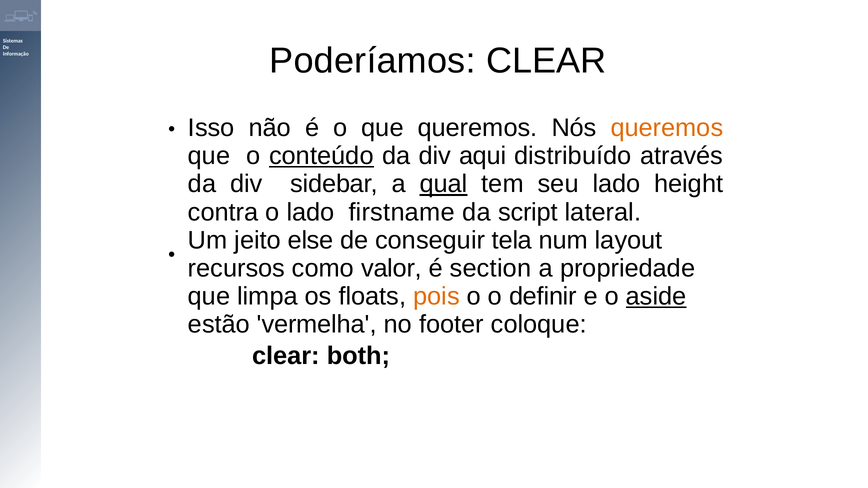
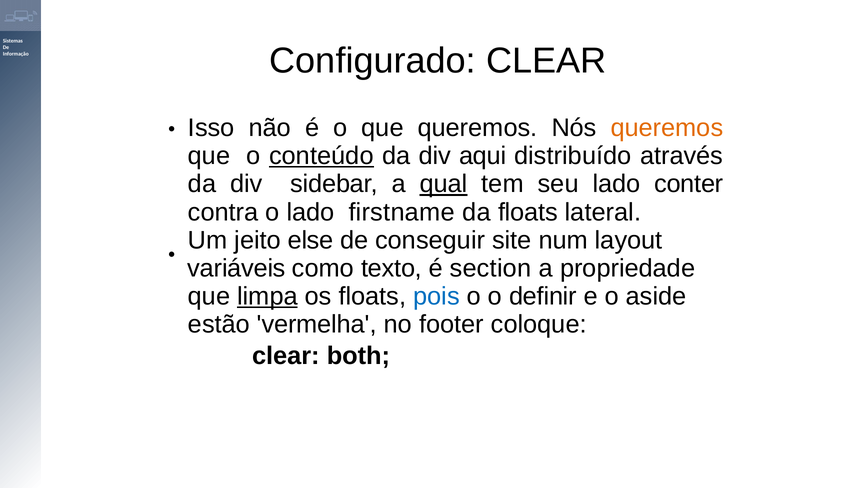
Poderíamos: Poderíamos -> Configurado (373, 61)
height: height -> conter (689, 184)
da script: script -> floats (528, 212)
tela: tela -> site (512, 240)
recursos: recursos -> variáveis (237, 269)
valor: valor -> texto (392, 269)
limpa underline: none -> present (267, 297)
pois colour: orange -> blue (437, 297)
aside underline: present -> none (656, 297)
